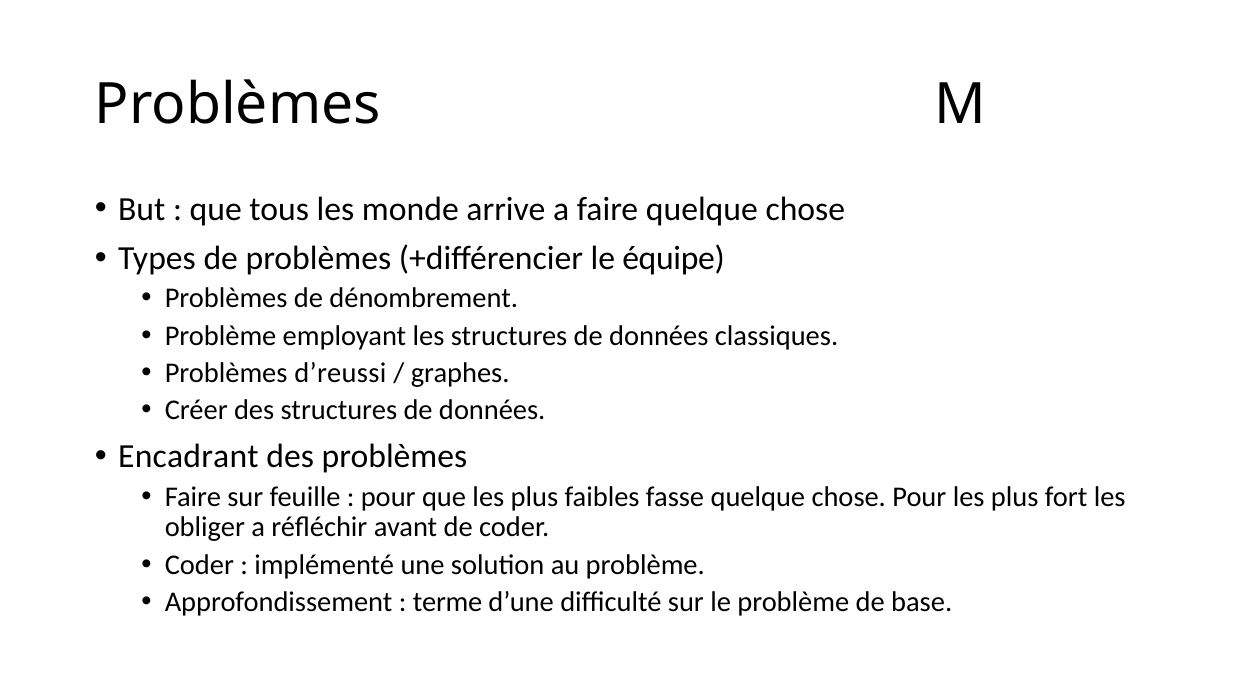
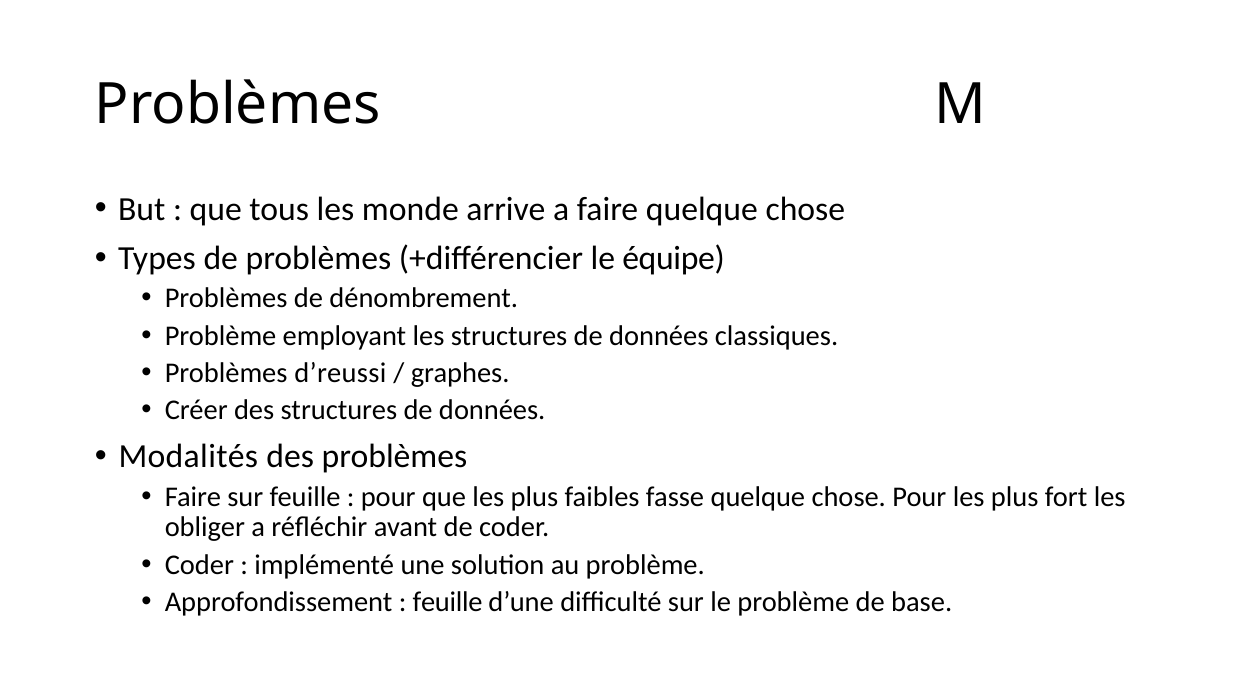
Encadrant: Encadrant -> Modalités (188, 457)
terme: terme -> feuille (448, 602)
